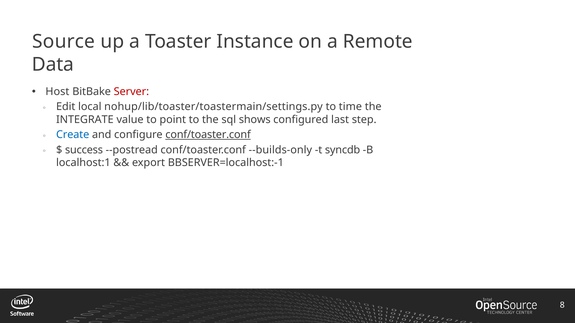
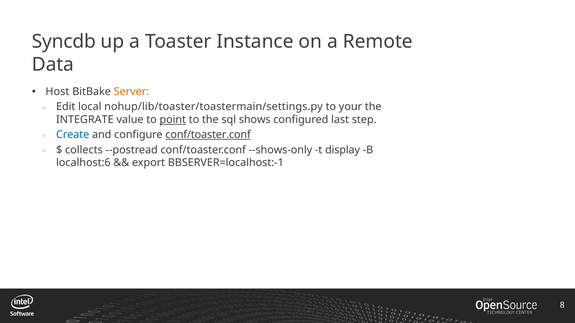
Source: Source -> Syncdb (64, 42)
Server colour: red -> orange (131, 92)
time: time -> your (350, 107)
point underline: none -> present (173, 120)
success: success -> collects (84, 150)
--builds-only: --builds-only -> --shows-only (280, 150)
syncdb: syncdb -> display (343, 150)
localhost:1: localhost:1 -> localhost:6 (83, 163)
